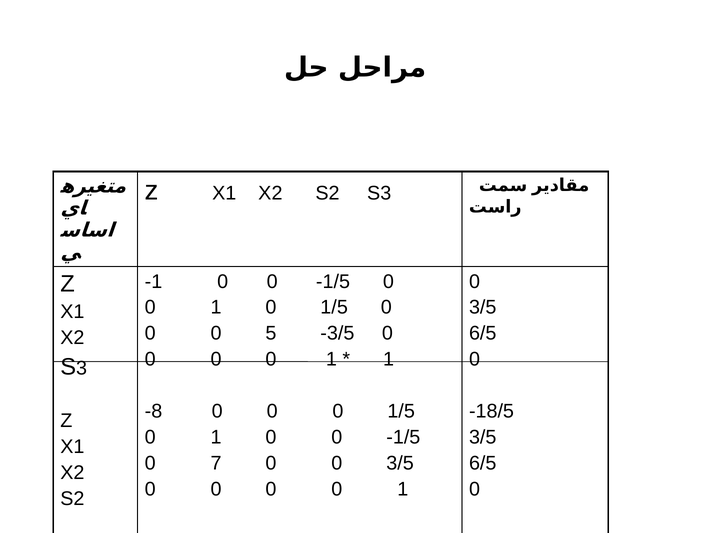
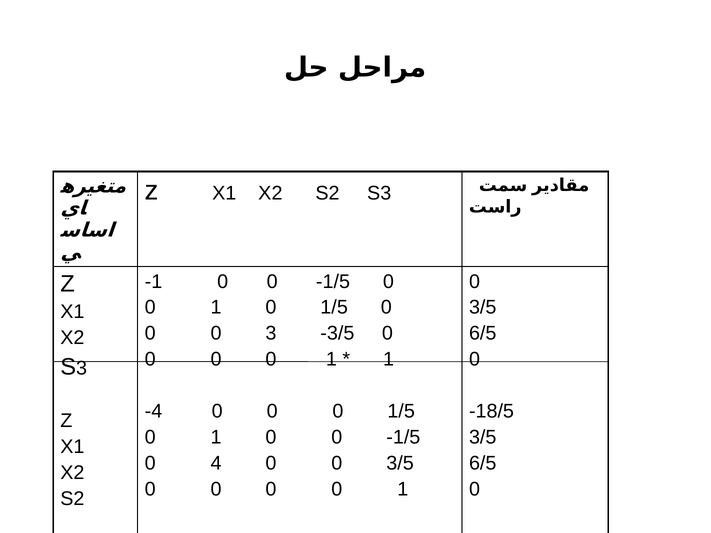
0 5: 5 -> 3 (271, 334)
-8: -8 -> -4 (154, 412)
7: 7 -> 4 (216, 463)
